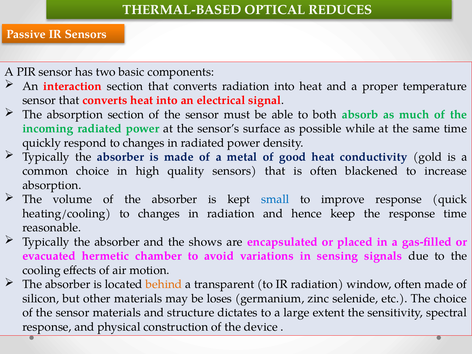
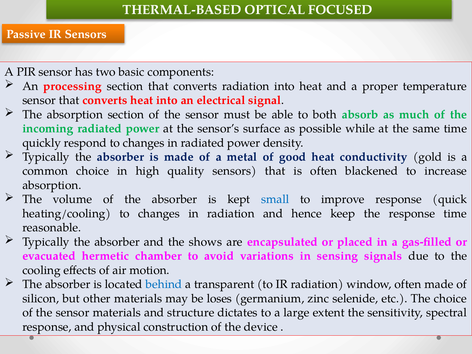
REDUCES: REDUCES -> FOCUSED (340, 10)
interaction: interaction -> processing (72, 86)
behind colour: orange -> blue (164, 284)
